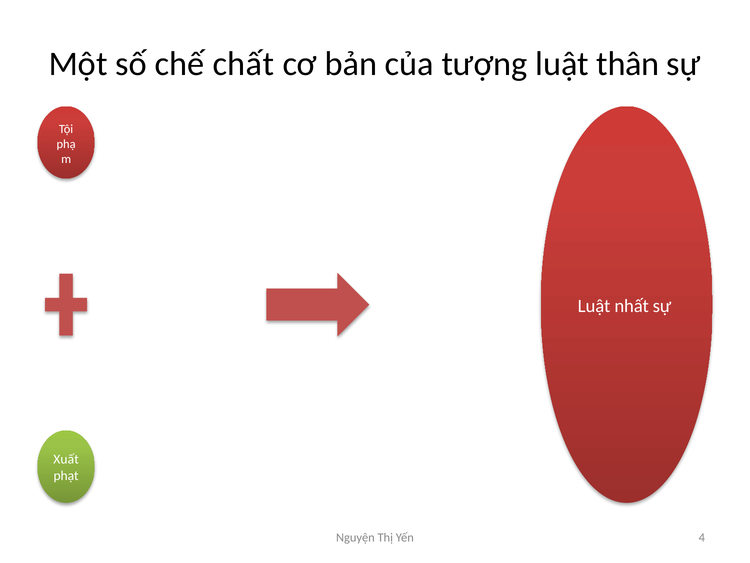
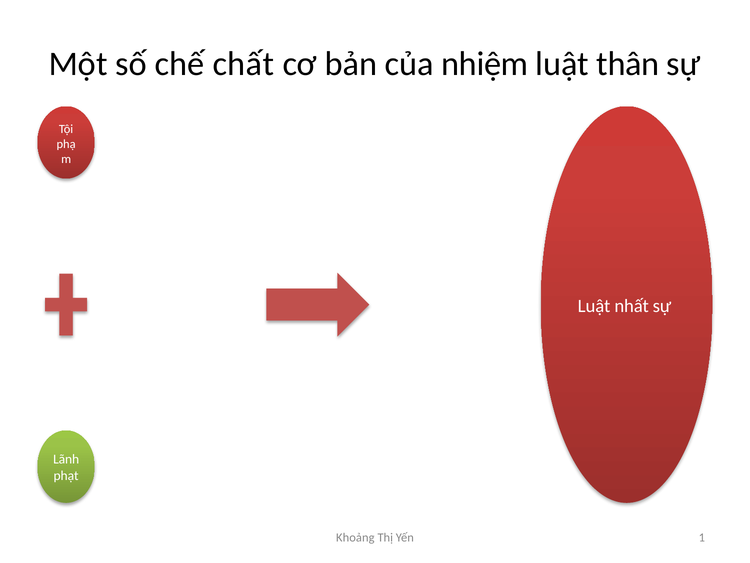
tượng: tượng -> nhiệm (485, 64)
Xuất: Xuất -> Lãnh (66, 459)
Nguyện: Nguyện -> Khoảng (355, 537)
4: 4 -> 1 (702, 537)
